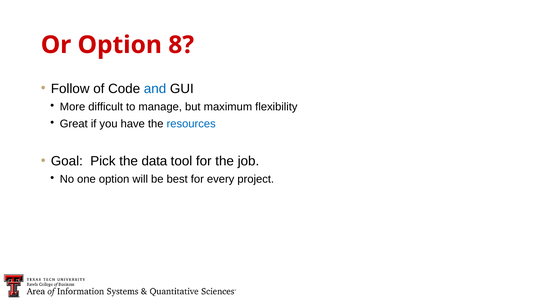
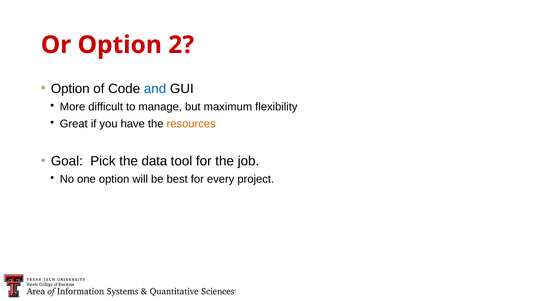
8: 8 -> 2 (181, 45)
Follow: Follow -> Option (70, 89)
resources colour: blue -> orange (191, 124)
